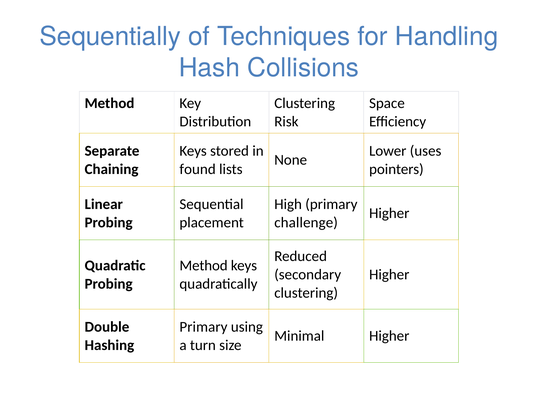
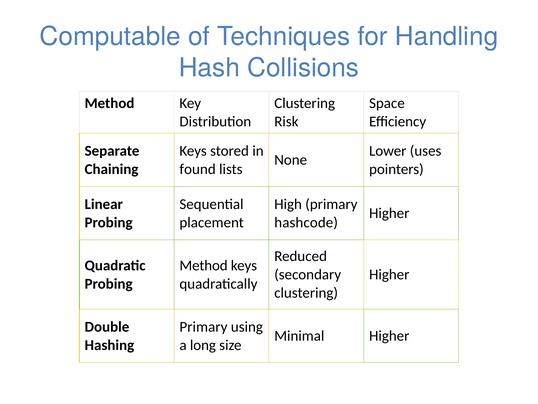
Sequentially: Sequentially -> Computable (110, 36)
challenge: challenge -> hashcode (306, 222)
turn: turn -> long (203, 345)
